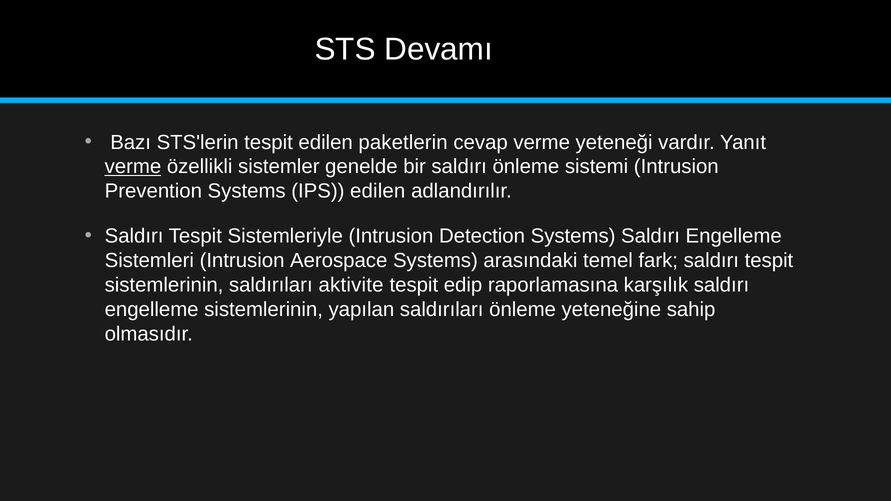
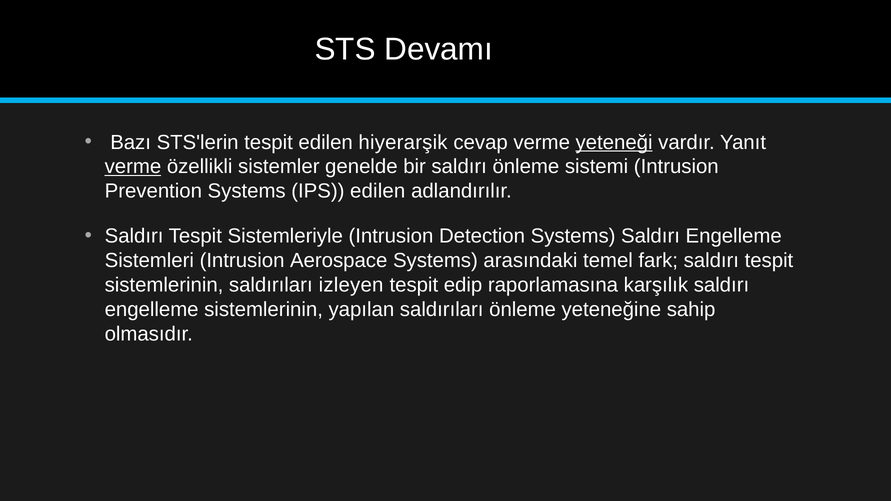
paketlerin: paketlerin -> hiyerarşik (403, 142)
yeteneği underline: none -> present (614, 142)
aktivite: aktivite -> izleyen (351, 285)
